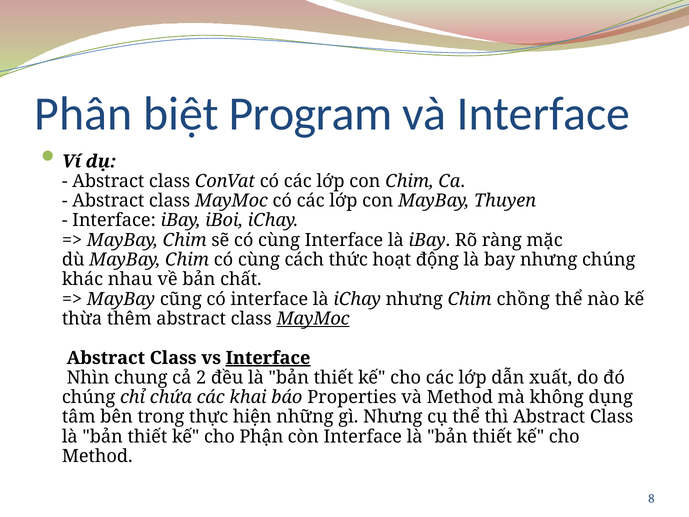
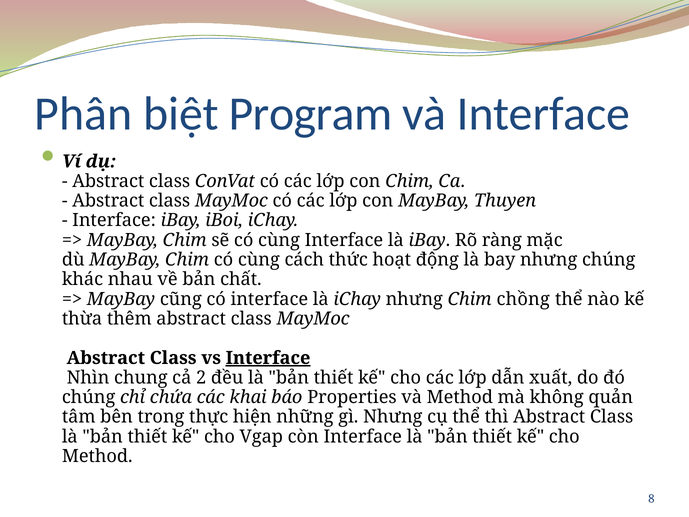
MayMoc underline: present -> none (313, 319)
dụng: dụng -> quản (611, 397)
Phận: Phận -> Vgap (261, 436)
